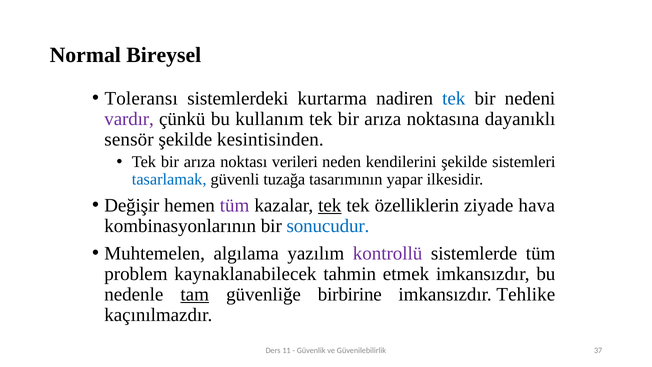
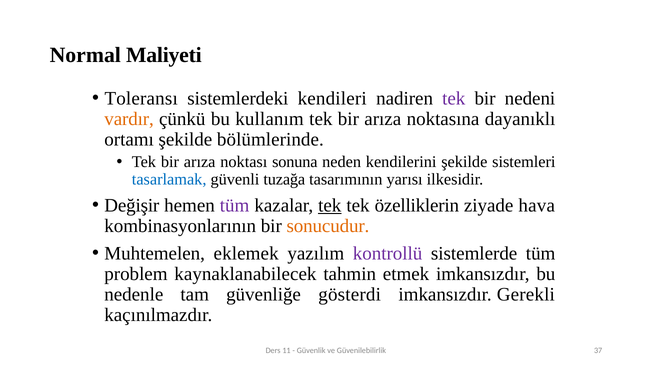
Bireysel: Bireysel -> Maliyeti (164, 55)
kurtarma: kurtarma -> kendileri (332, 98)
tek colour: blue -> purple (454, 98)
vardır colour: purple -> orange (129, 119)
sensör: sensör -> ortamı (129, 139)
kesintisinden: kesintisinden -> bölümlerinde (270, 139)
verileri: verileri -> sonuna (295, 162)
yapar: yapar -> yarısı (405, 179)
sonucudur colour: blue -> orange (328, 226)
algılama: algılama -> eklemek (246, 253)
tam underline: present -> none (195, 294)
birbirine: birbirine -> gösterdi (350, 294)
Tehlike: Tehlike -> Gerekli (526, 294)
